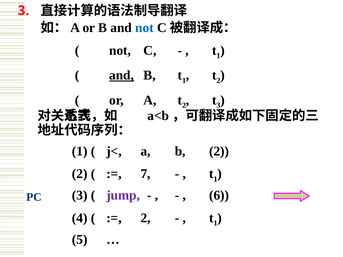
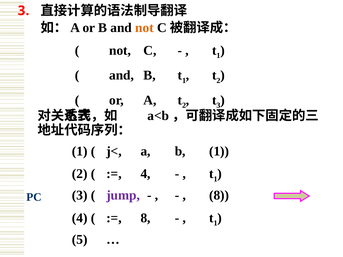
not colour: blue -> orange (144, 28)
and underline: present -> none (122, 75)
b 2: 2 -> 1 (219, 151)
7: 7 -> 4 (146, 174)
6: 6 -> 8 (219, 195)
2: 2 -> 8 (146, 218)
